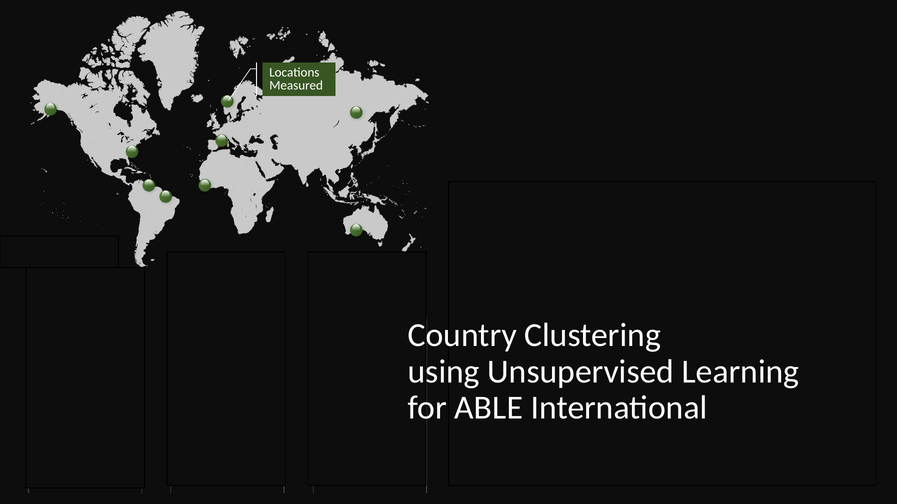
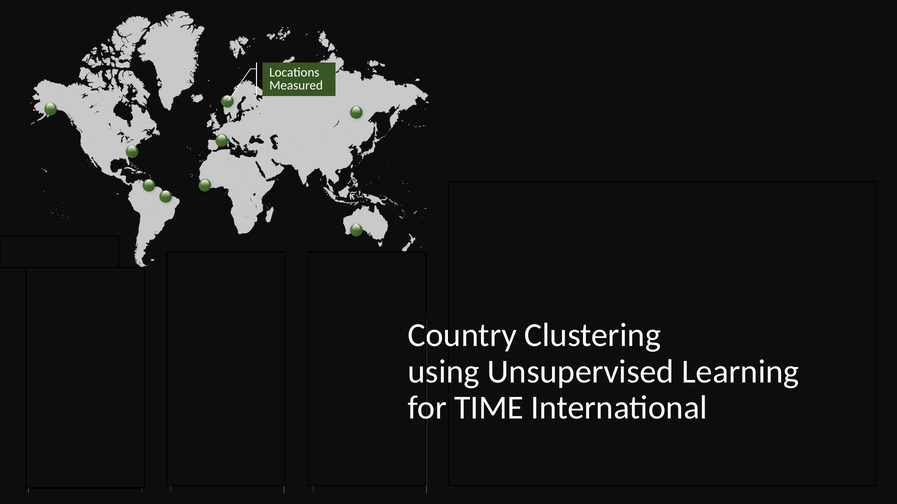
ABLE: ABLE -> TIME (489, 408)
